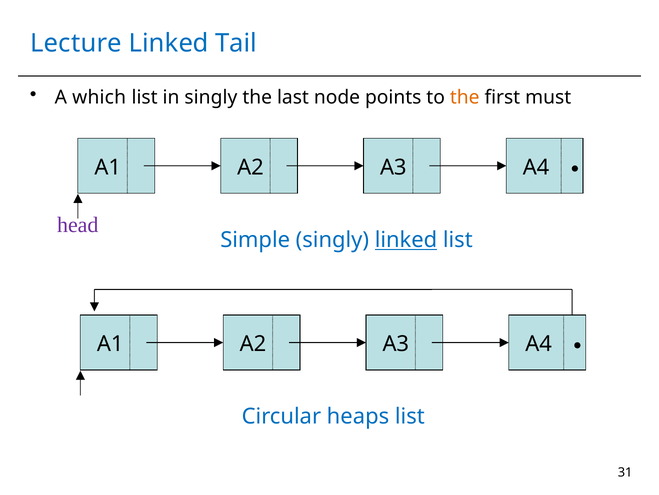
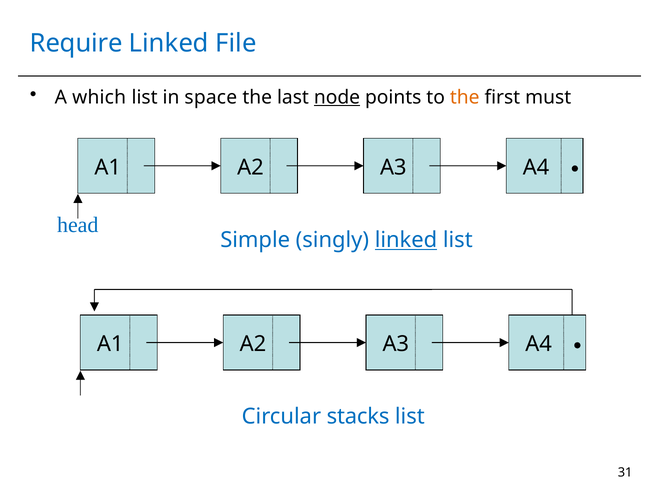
Lecture: Lecture -> Require (76, 43)
Tail: Tail -> File (236, 43)
in singly: singly -> space (211, 97)
node underline: none -> present (337, 97)
head colour: purple -> blue (78, 225)
heaps: heaps -> stacks (358, 416)
